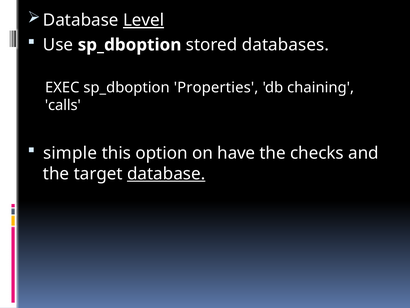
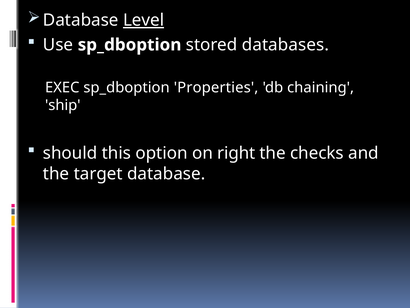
calls: calls -> ship (63, 105)
simple: simple -> should (70, 153)
have: have -> right (236, 153)
database underline: present -> none (166, 173)
